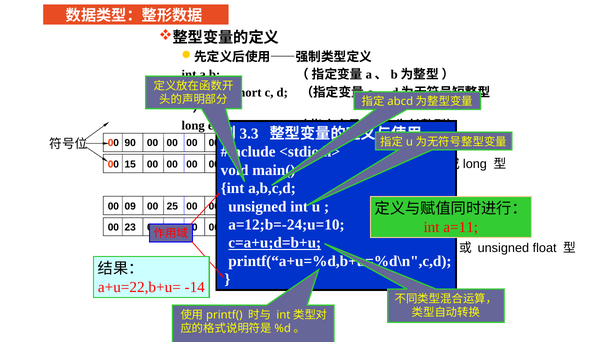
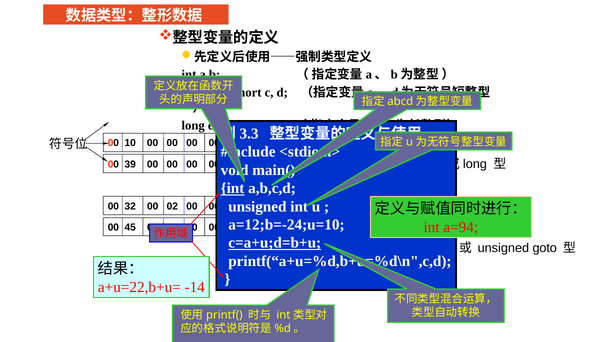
90: 90 -> 10 (130, 143)
15: 15 -> 39 (130, 164)
int underline: none -> present (233, 188)
09: 09 -> 32 (130, 206)
25: 25 -> 02 (172, 206)
a=11: a=11 -> a=94 (461, 227)
23: 23 -> 45 (130, 227)
float: float -> goto (545, 248)
